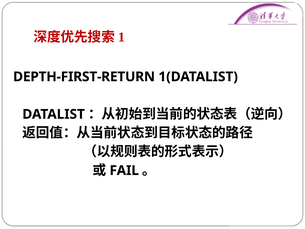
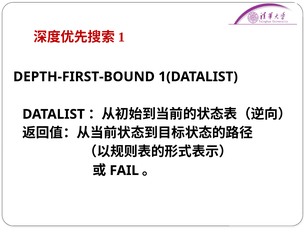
DEPTH-FIRST-RETURN: DEPTH-FIRST-RETURN -> DEPTH-FIRST-BOUND (84, 77)
